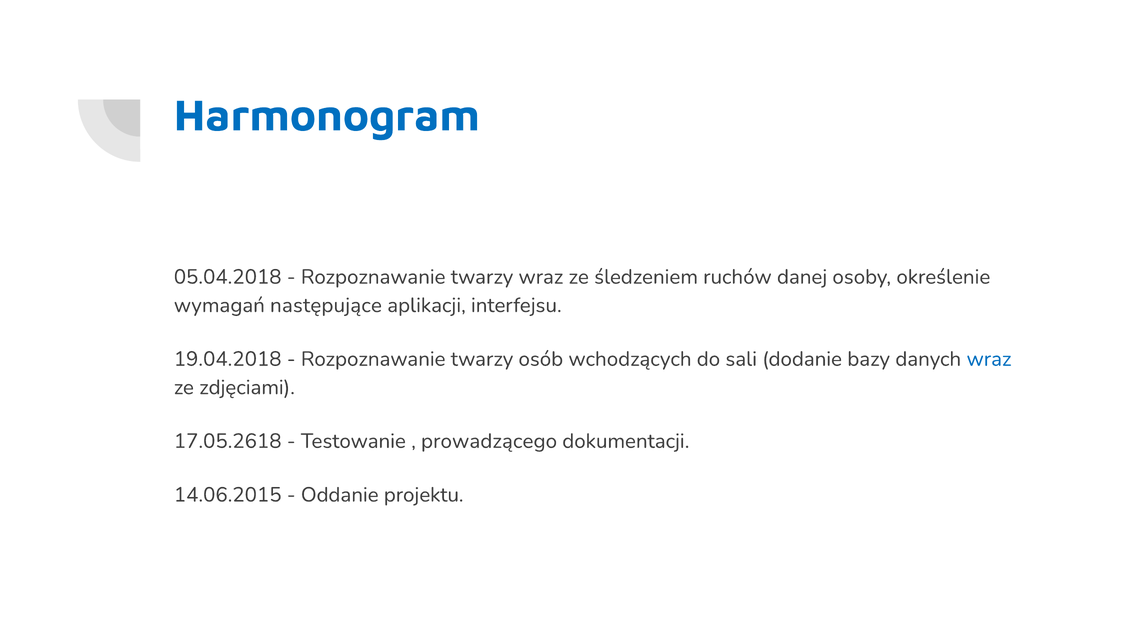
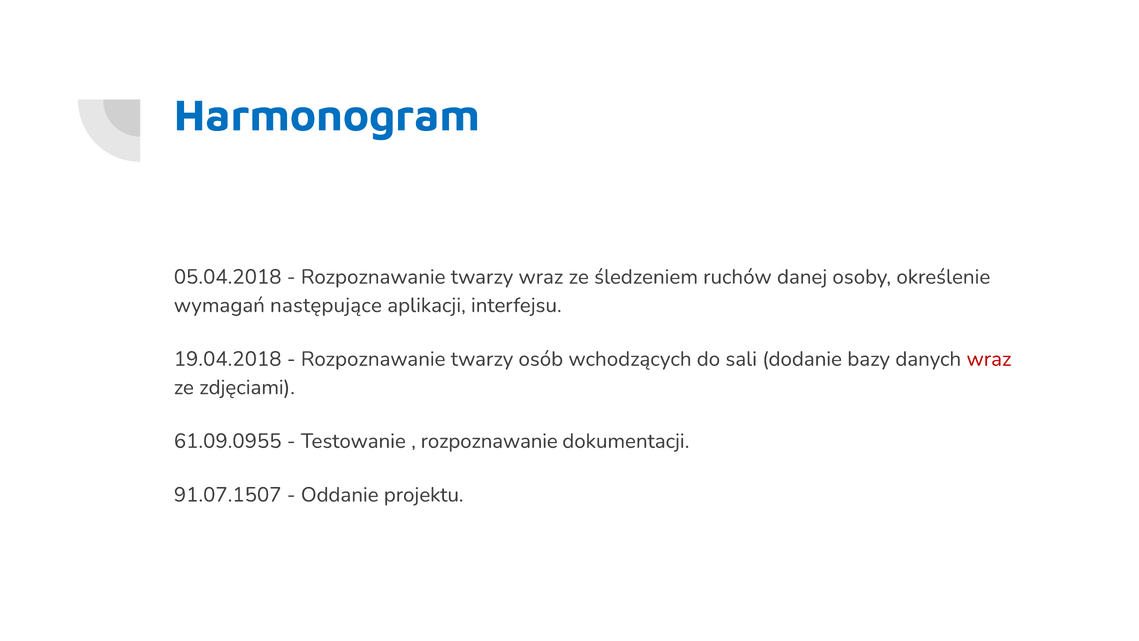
wraz colour: blue -> red (989, 359)
17.05.2618: 17.05.2618 -> 61.09.0955 (228, 441)
prowadzącego: prowadzącego -> rozpoznawanie (489, 441)
14.06.2015: 14.06.2015 -> 91.07.1507 (228, 495)
